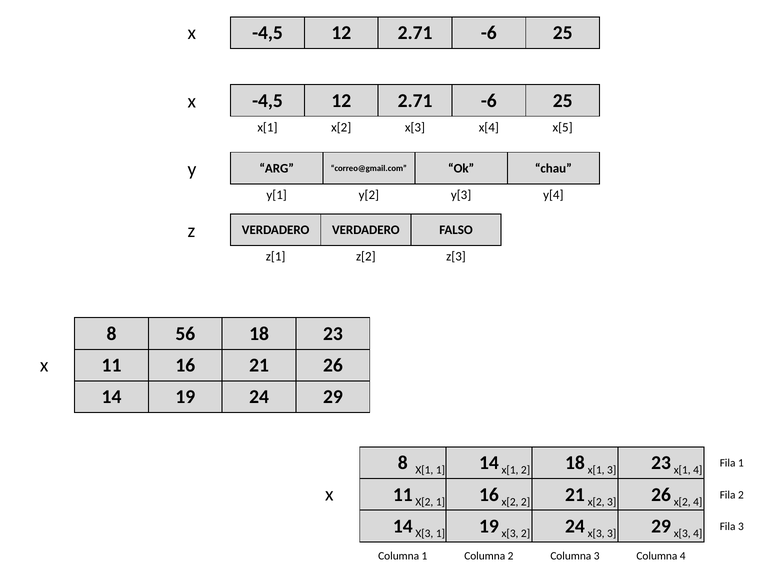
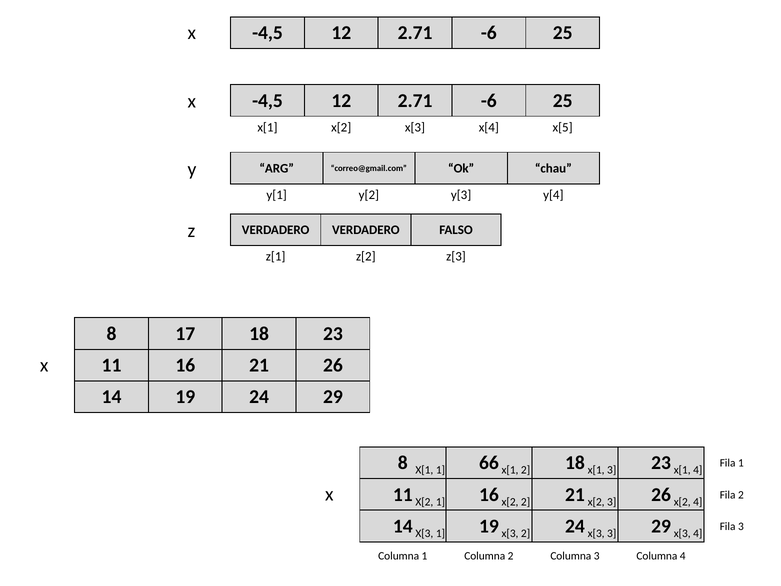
56: 56 -> 17 (185, 334)
8 14: 14 -> 66 (489, 463)
